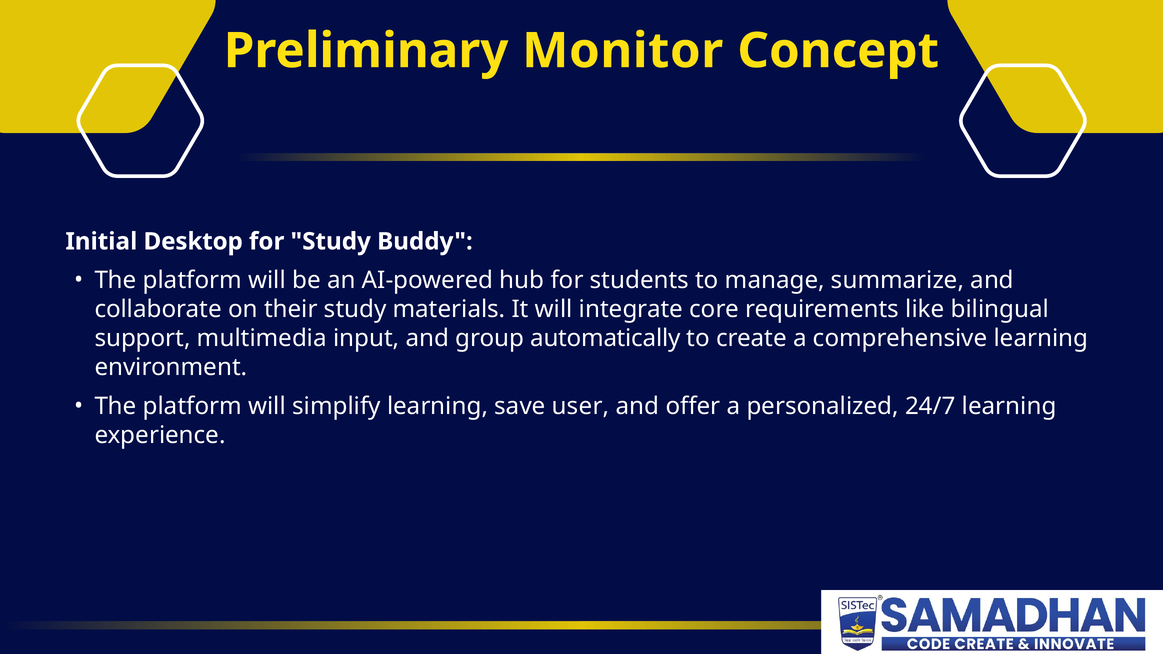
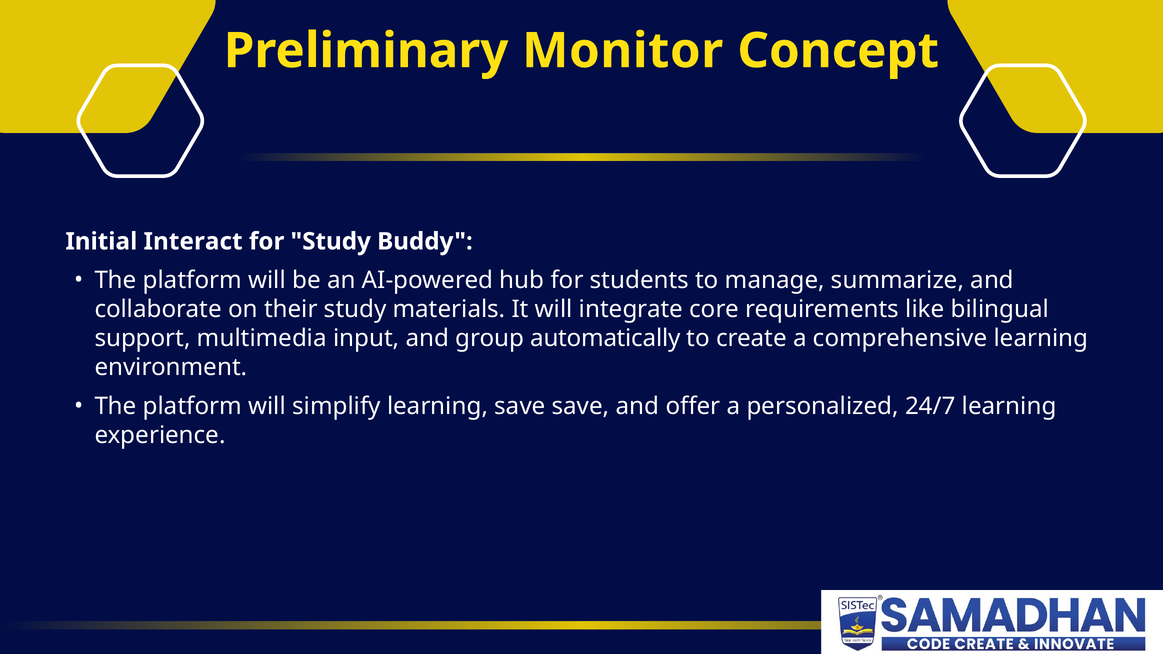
Desktop: Desktop -> Interact (193, 242)
save user: user -> save (581, 406)
